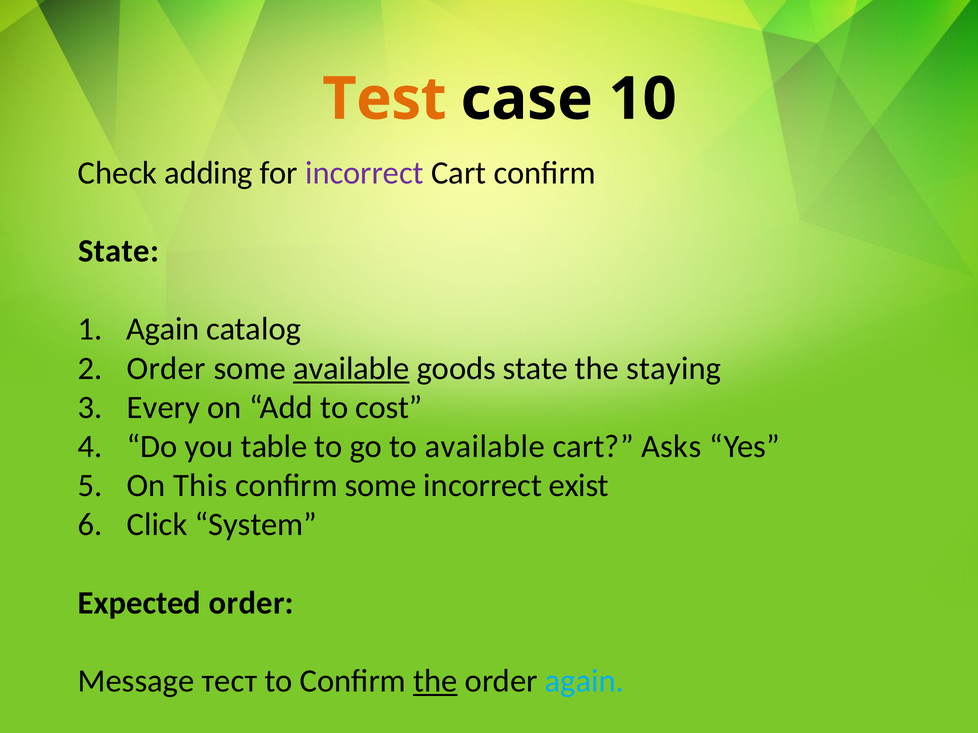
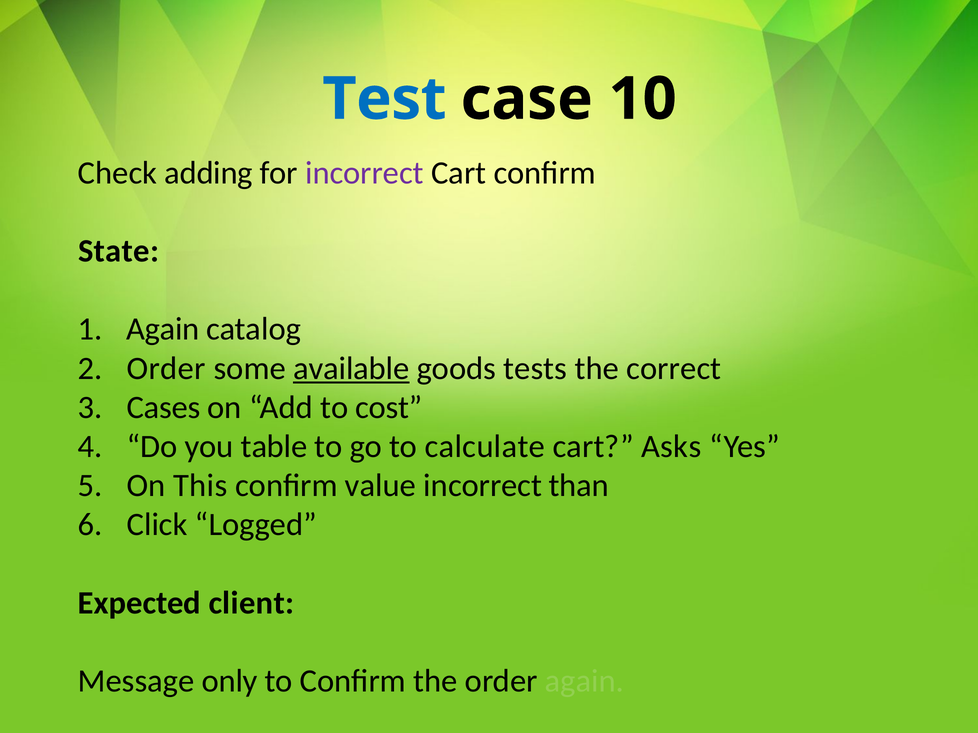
Test colour: orange -> blue (384, 99)
goods state: state -> tests (535, 369)
staying: staying -> correct (674, 369)
Every: Every -> Cases (164, 408)
to available: available -> calculate (485, 447)
confirm some: some -> value (381, 486)
exist: exist -> than (579, 486)
System: System -> Logged (256, 525)
Expected order: order -> client (251, 603)
тест: тест -> only (230, 682)
the underline: present -> none (435, 682)
again colour: light blue -> light green (584, 682)
